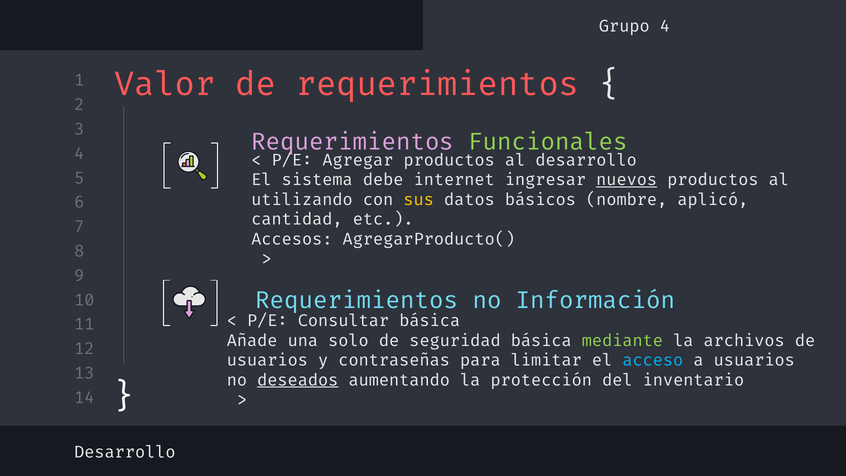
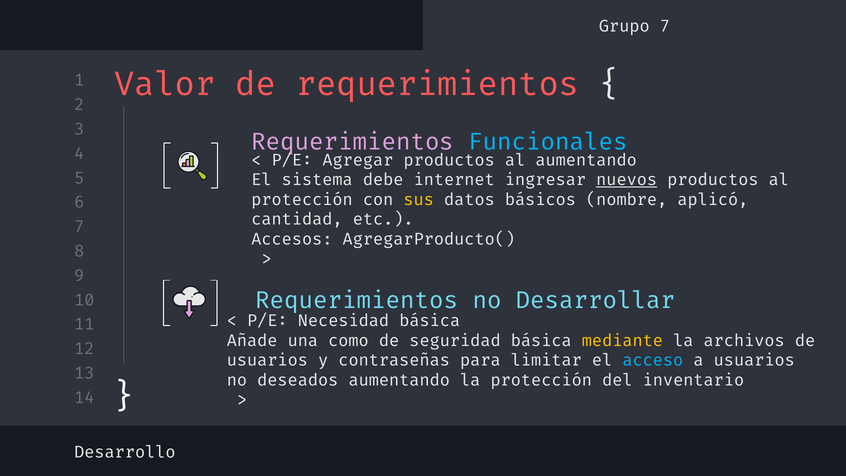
Grupo 4: 4 -> 7 (665, 26)
Funcionales colour: light green -> light blue (548, 142)
al desarrollo: desarrollo -> aumentando (586, 160)
utilizando: utilizando -> protección (302, 200)
Información: Información -> Desarrollar (596, 300)
Consultar: Consultar -> Necesidad (343, 321)
solo: solo -> como (348, 341)
mediante colour: light green -> yellow (622, 341)
deseados underline: present -> none (298, 380)
